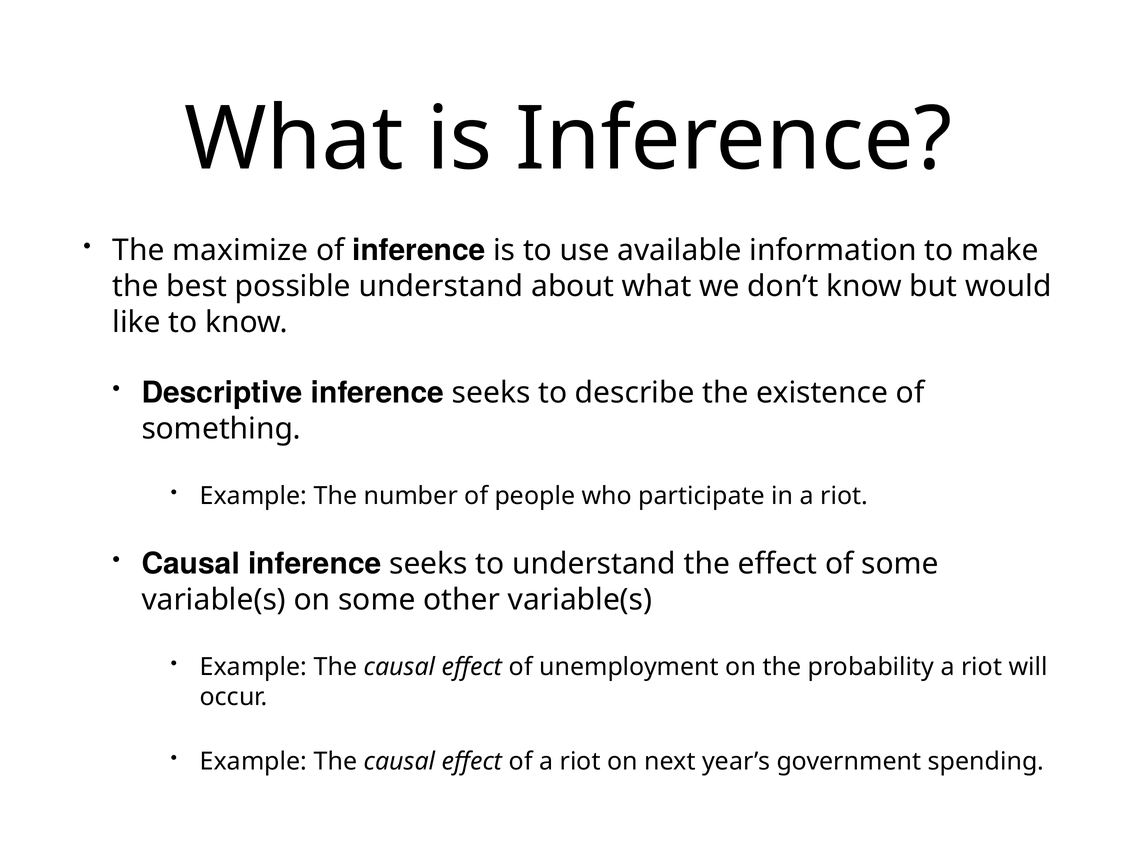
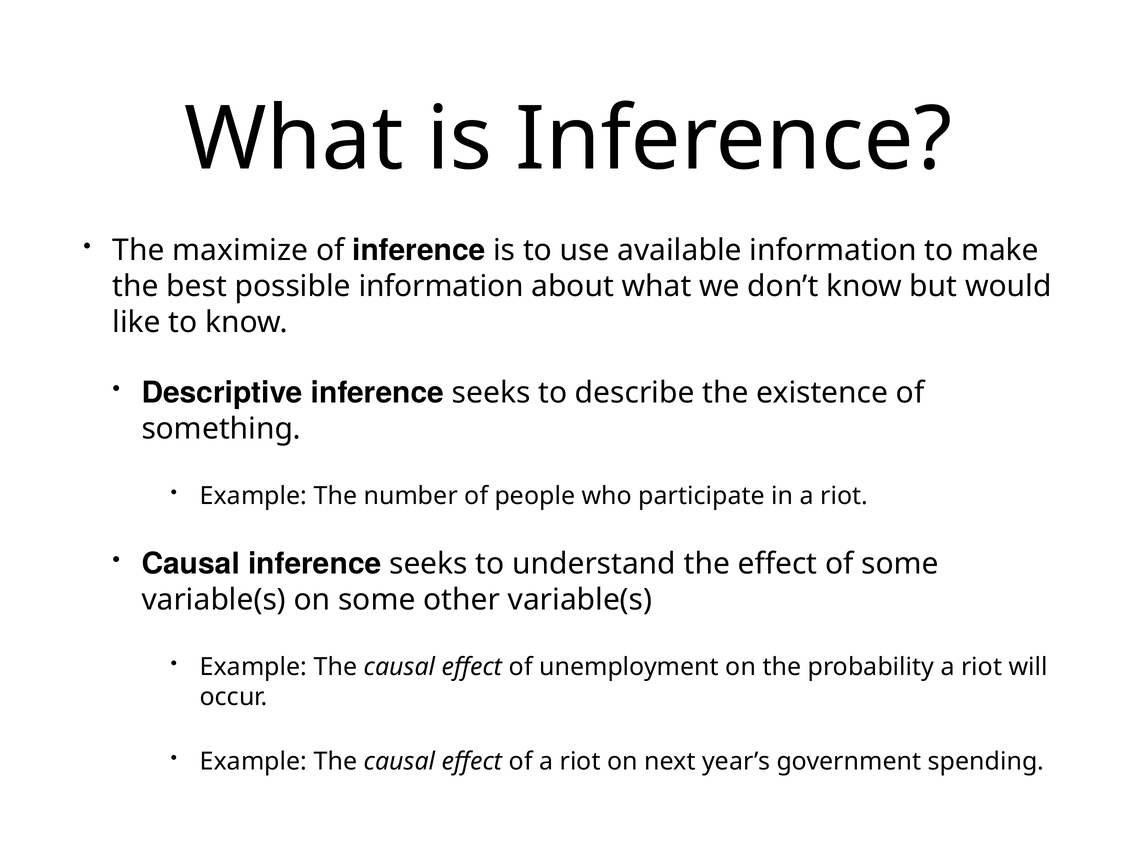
possible understand: understand -> information (441, 286)
